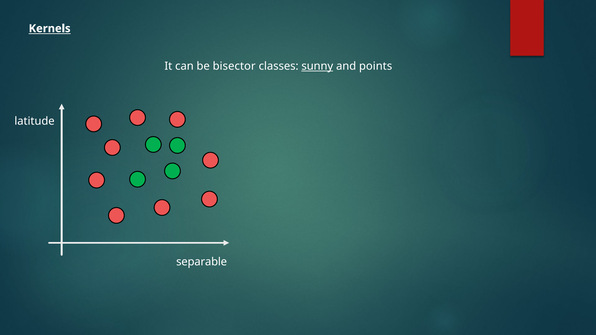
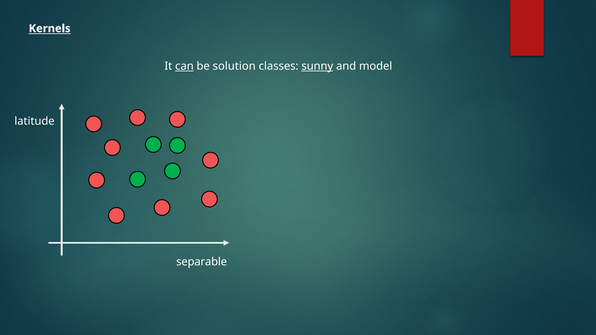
can underline: none -> present (184, 66)
bisector: bisector -> solution (234, 66)
points: points -> model (376, 66)
